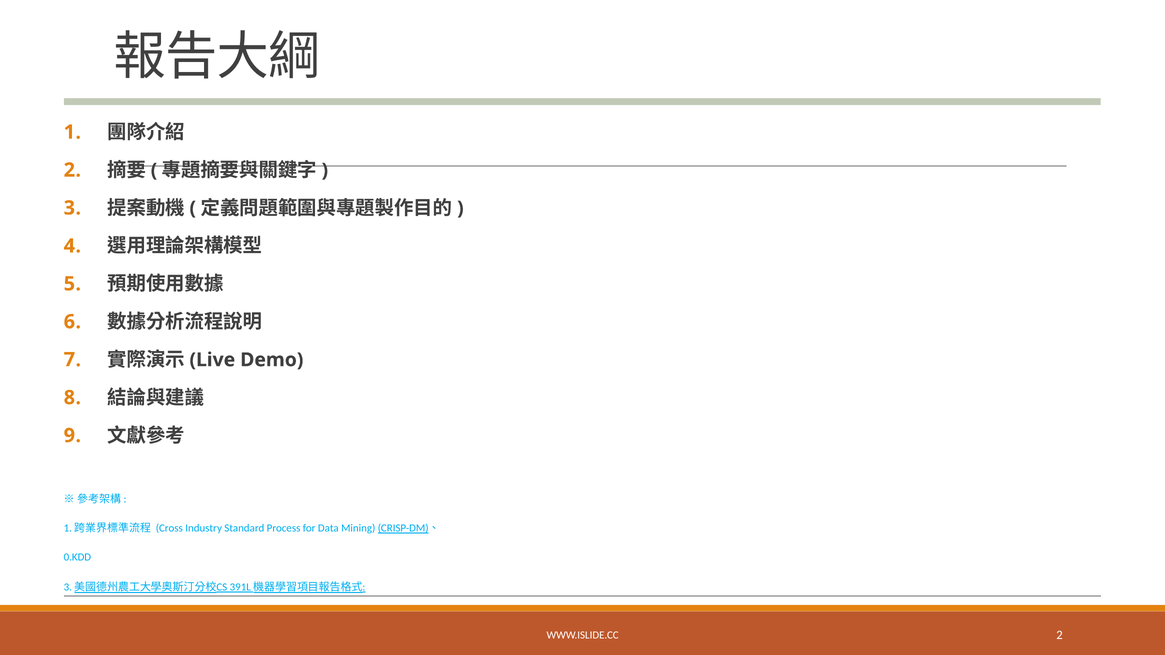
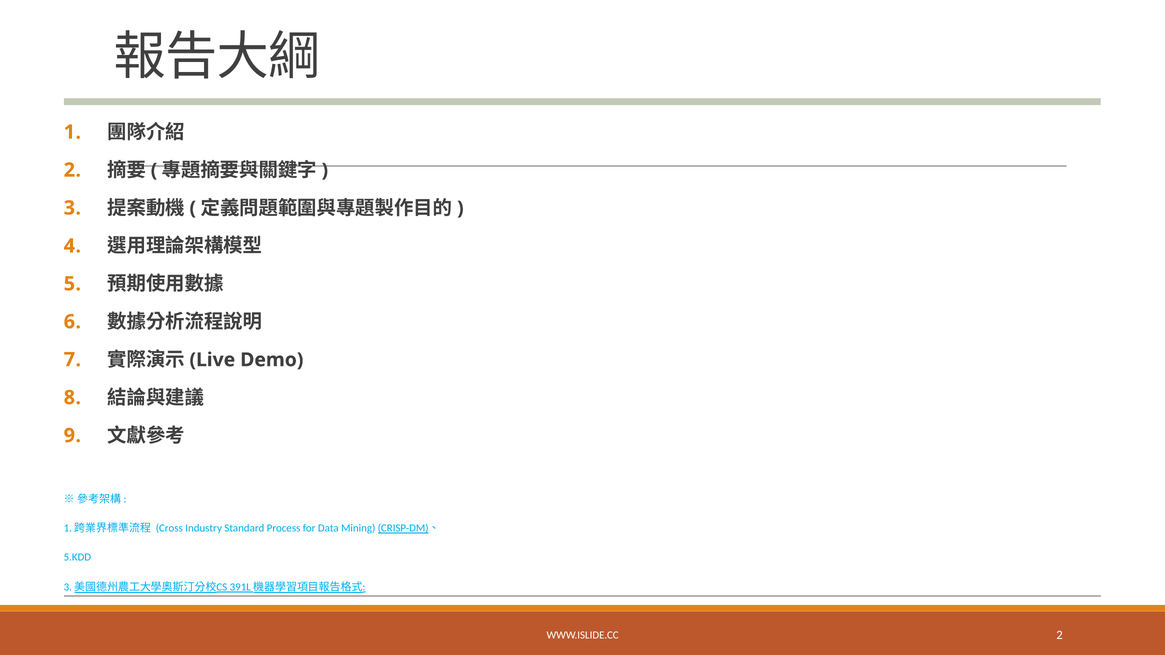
0.KDD: 0.KDD -> 5.KDD (77, 557)
